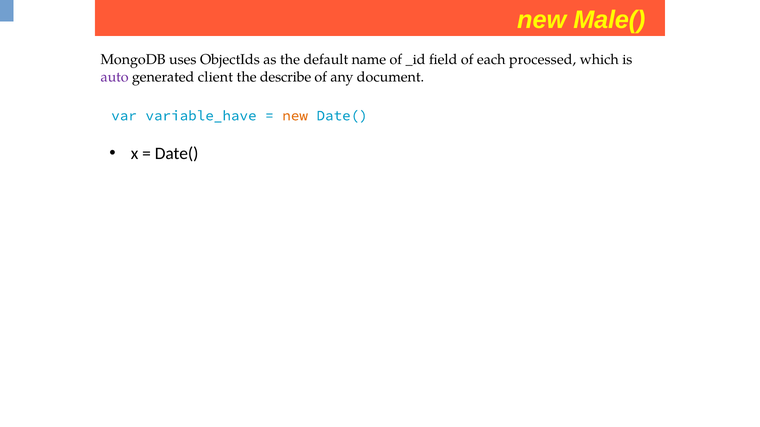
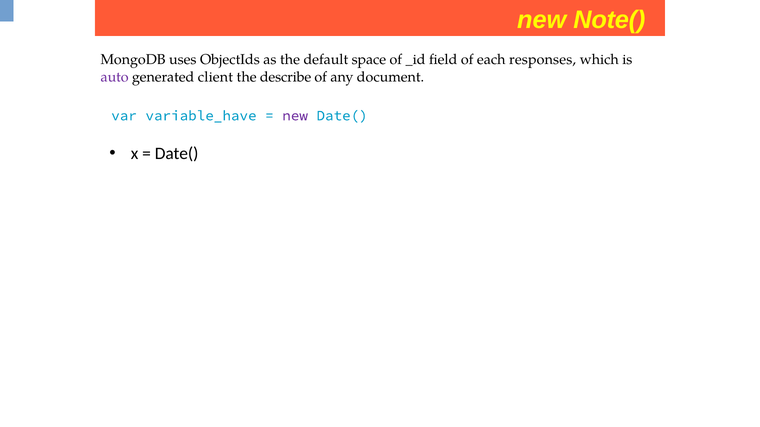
Male(: Male( -> Note( (609, 20)
name: name -> space (369, 60)
processed: processed -> responses (543, 60)
new colour: orange -> purple (295, 116)
